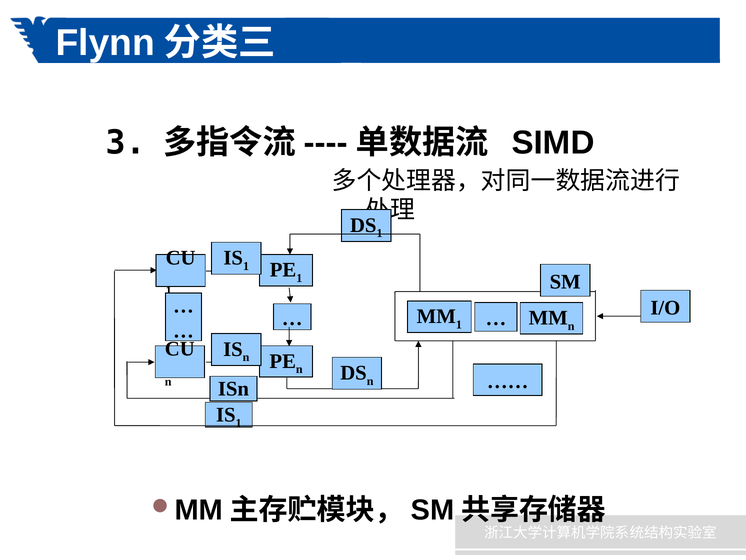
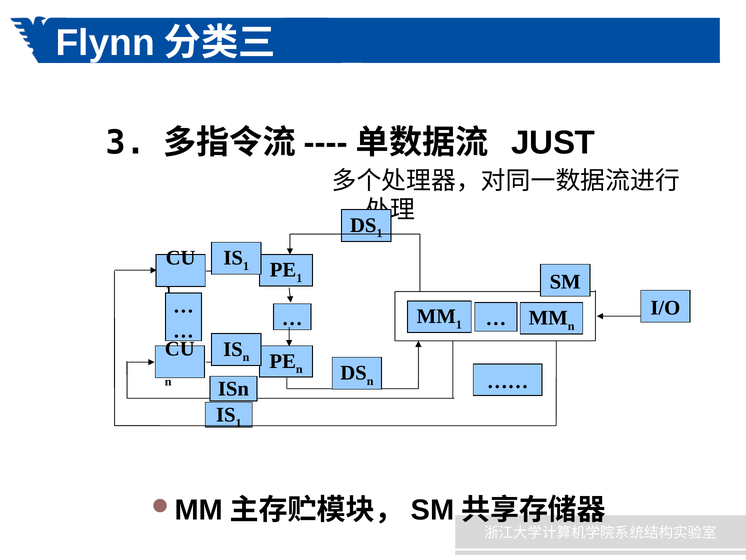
SIMD: SIMD -> JUST (553, 142)
